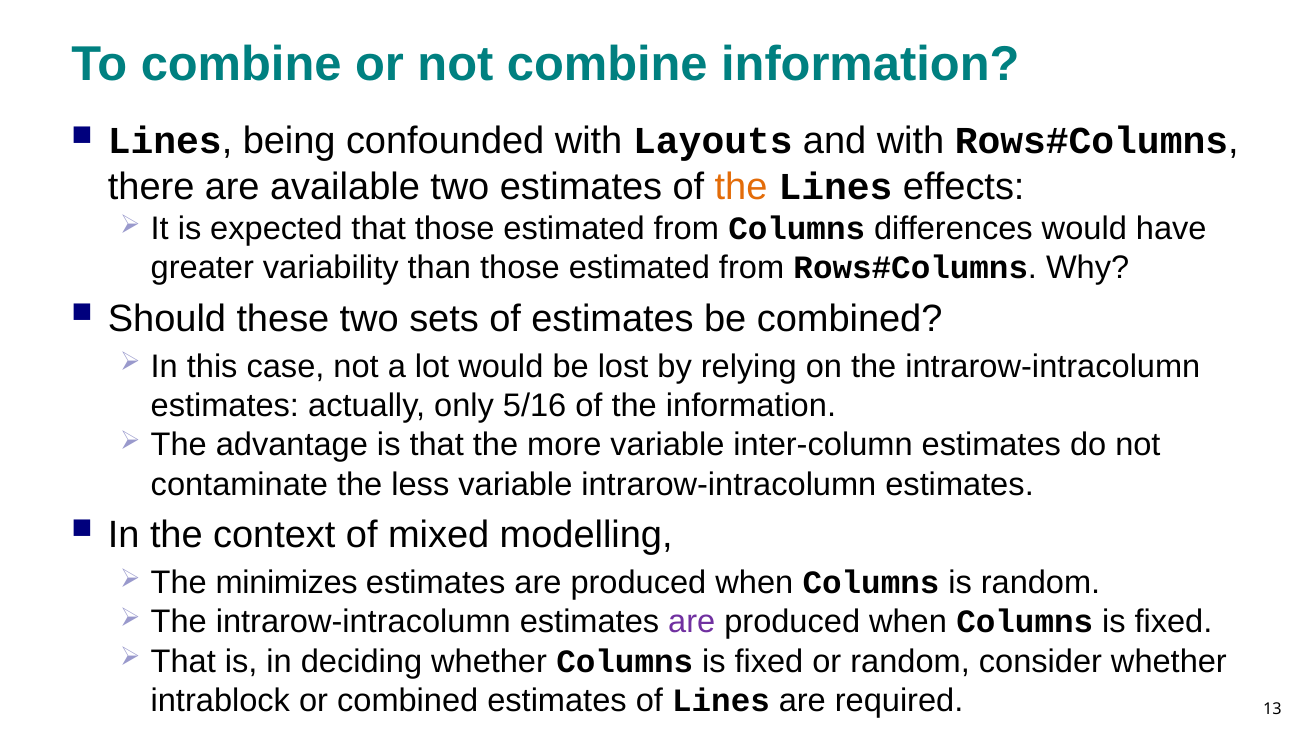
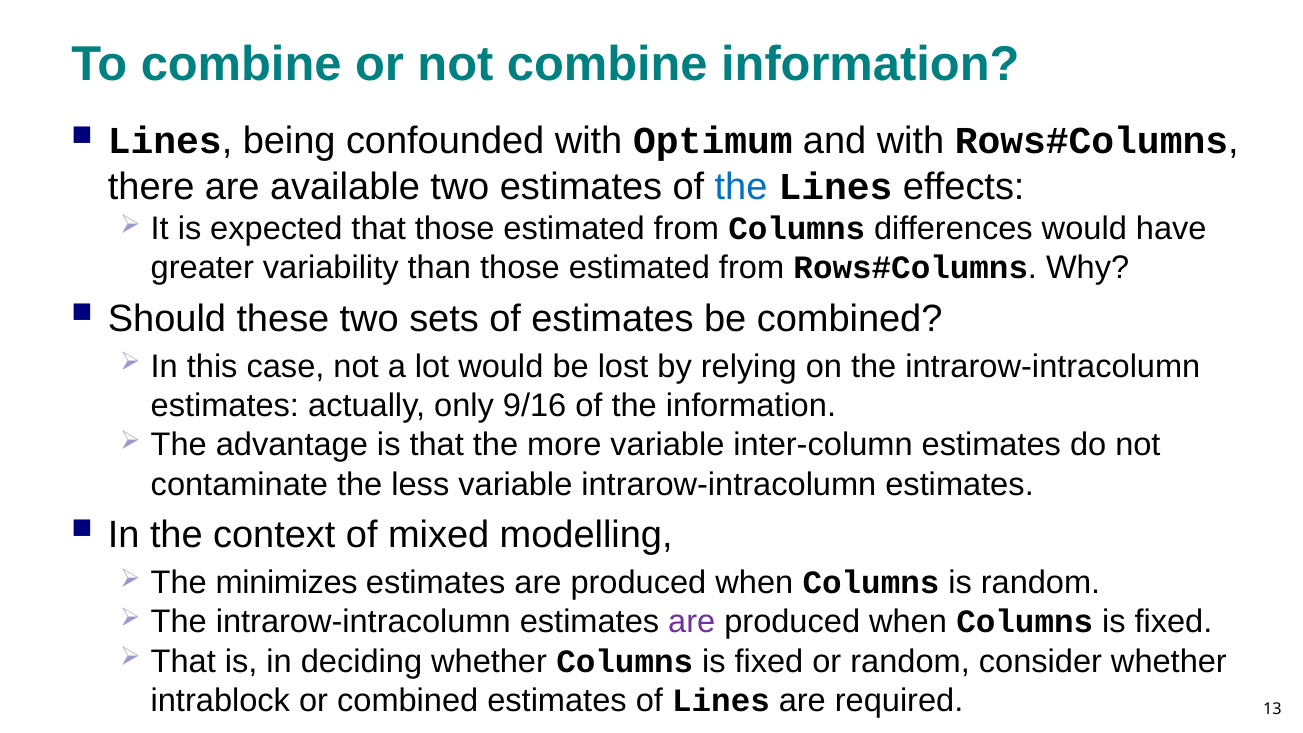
Layouts: Layouts -> Optimum (713, 141)
the colour: orange -> blue (741, 187)
5/16: 5/16 -> 9/16 (535, 406)
